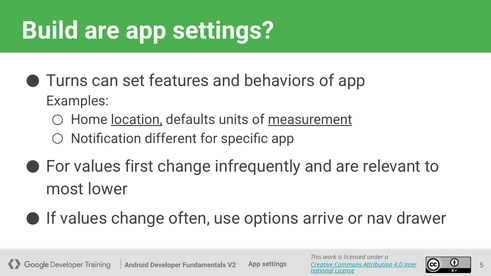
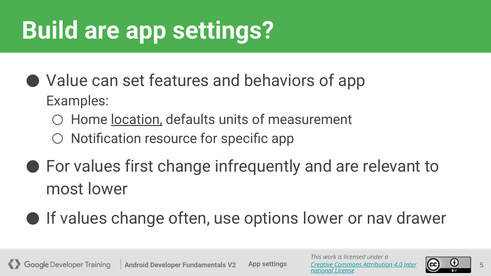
Turns: Turns -> Value (67, 81)
measurement underline: present -> none (310, 120)
different: different -> resource (171, 139)
options arrive: arrive -> lower (323, 219)
